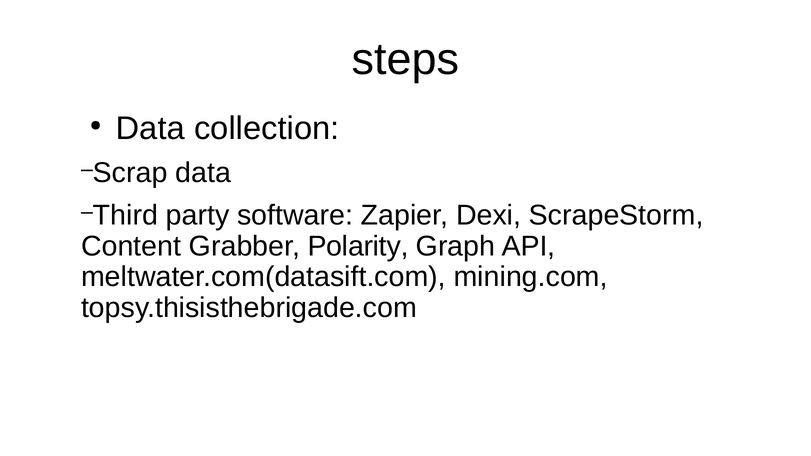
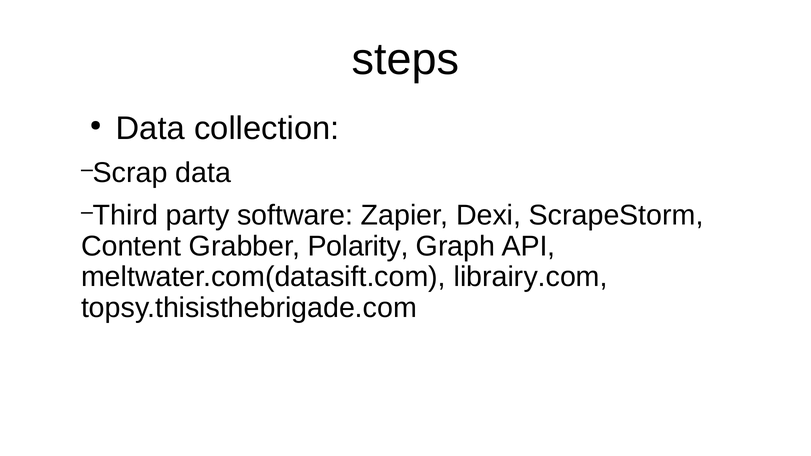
mining.com: mining.com -> librairy.com (531, 277)
